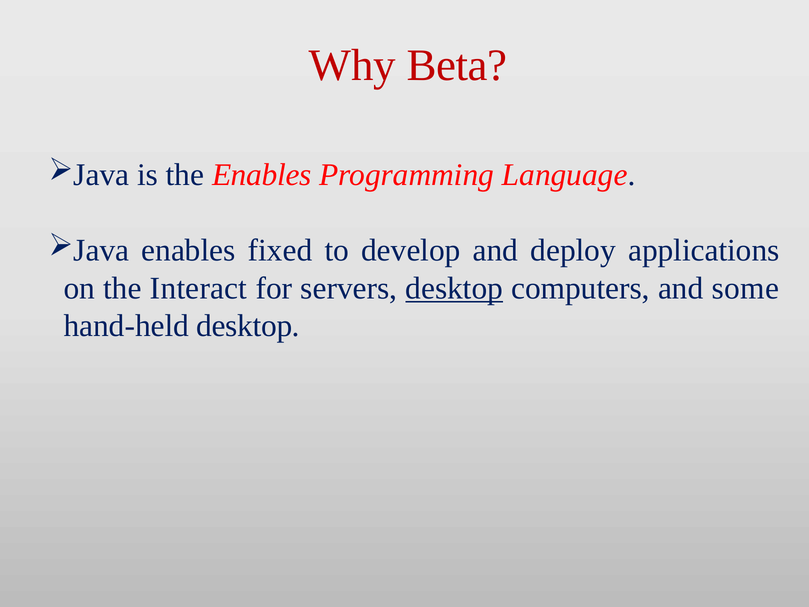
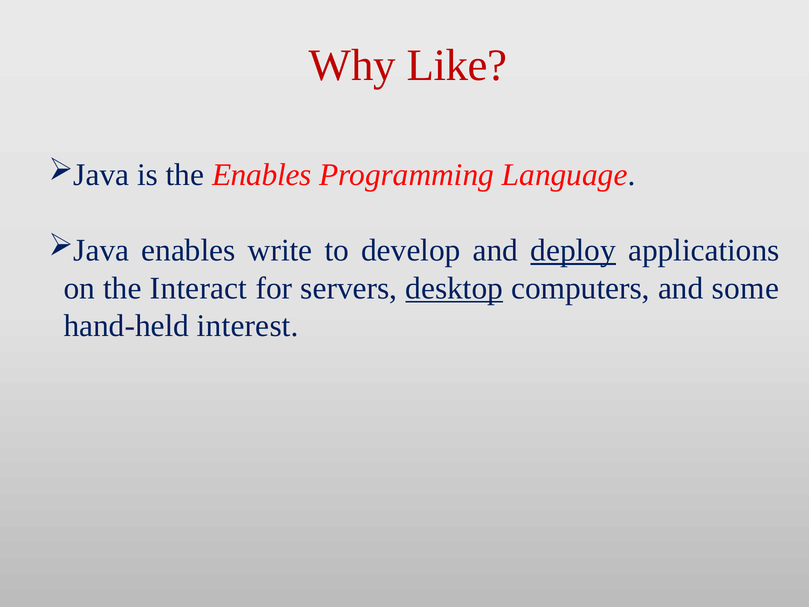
Beta: Beta -> Like (457, 65)
fixed: fixed -> write (280, 250)
deploy underline: none -> present (573, 250)
hand-held desktop: desktop -> interest (248, 326)
